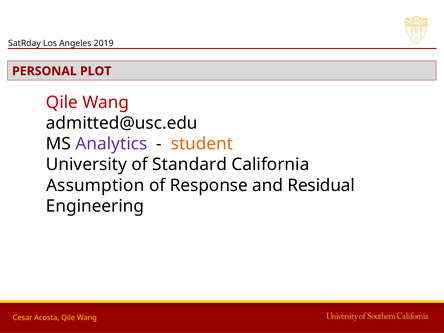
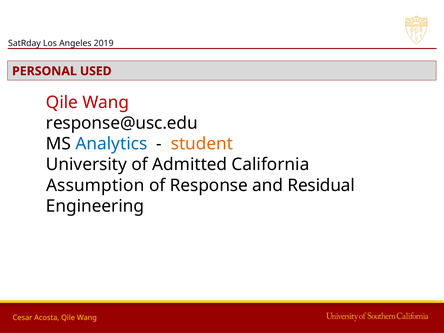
PLOT: PLOT -> USED (96, 71)
admitted@usc.edu: admitted@usc.edu -> response@usc.edu (122, 123)
Analytics colour: purple -> blue (111, 144)
Standard: Standard -> Admitted (190, 165)
